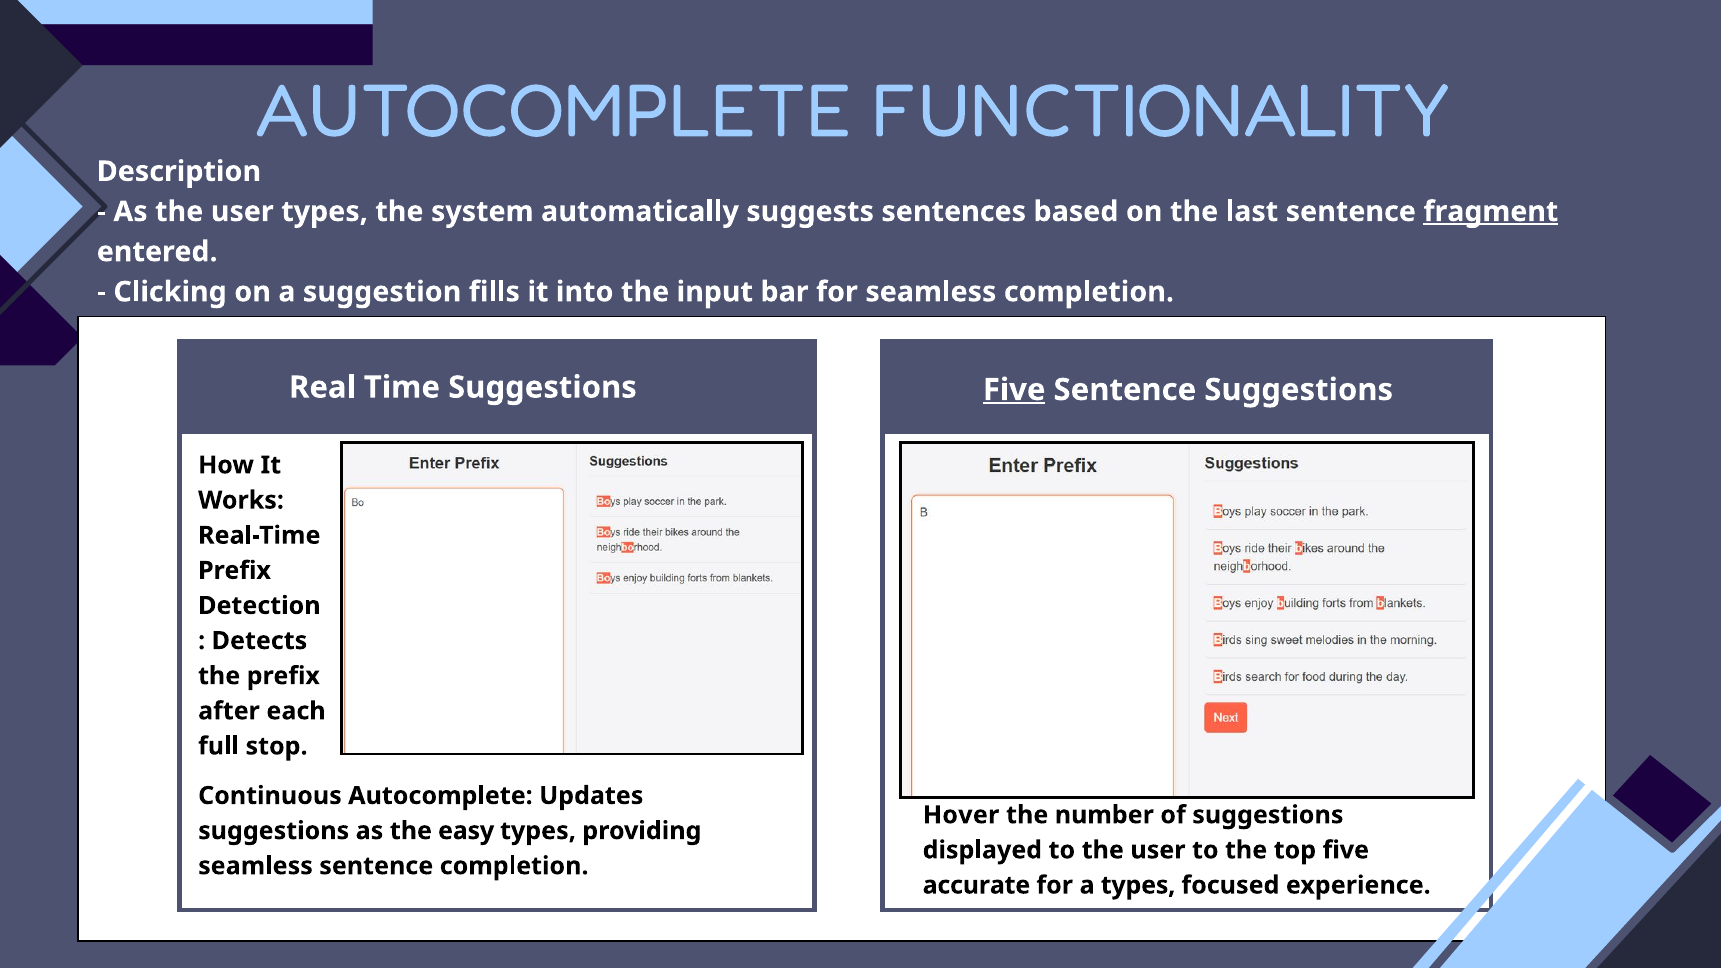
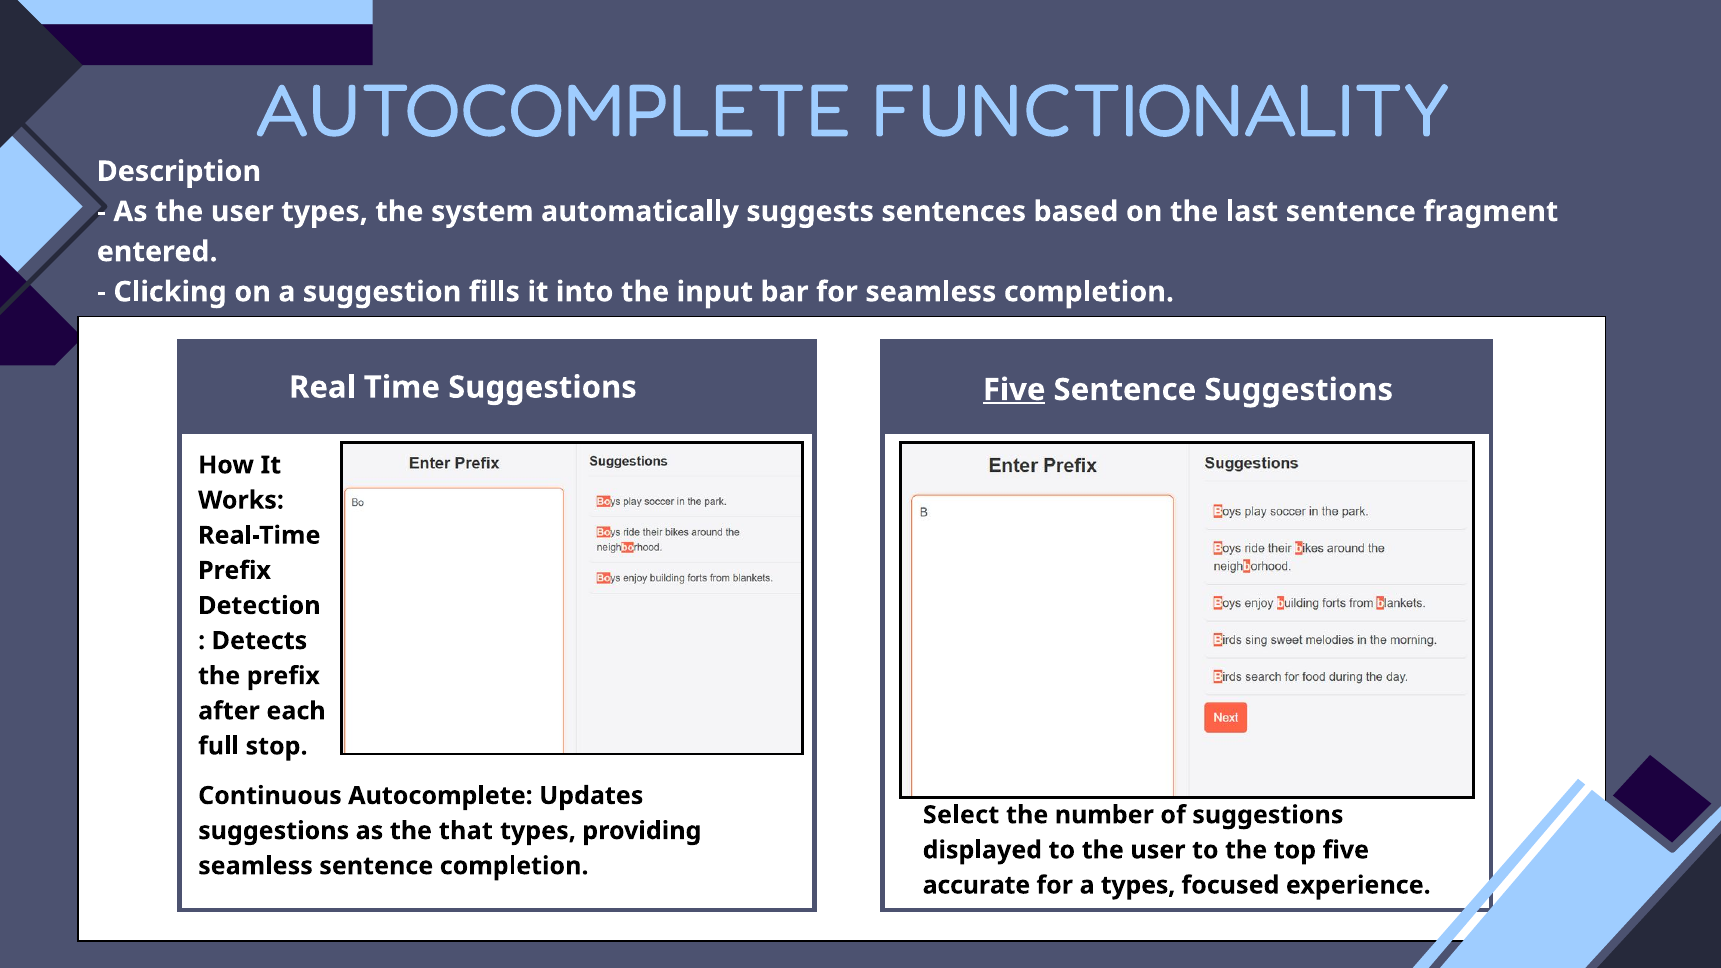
fragment underline: present -> none (1491, 212)
Hover: Hover -> Select (961, 815)
easy: easy -> that (466, 831)
